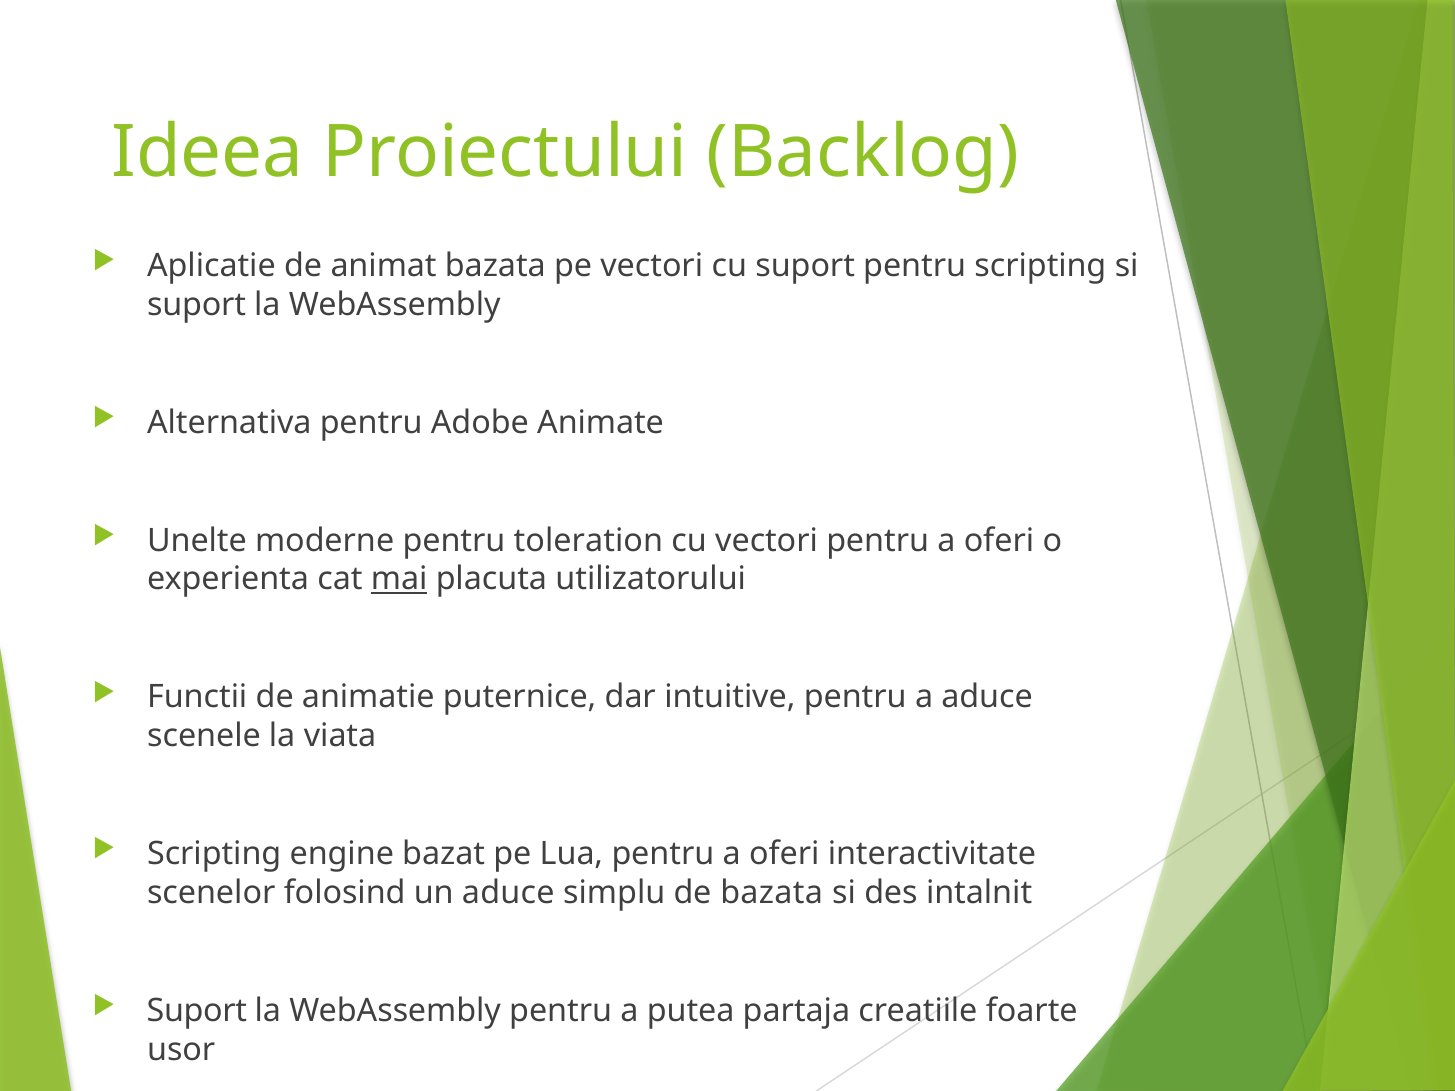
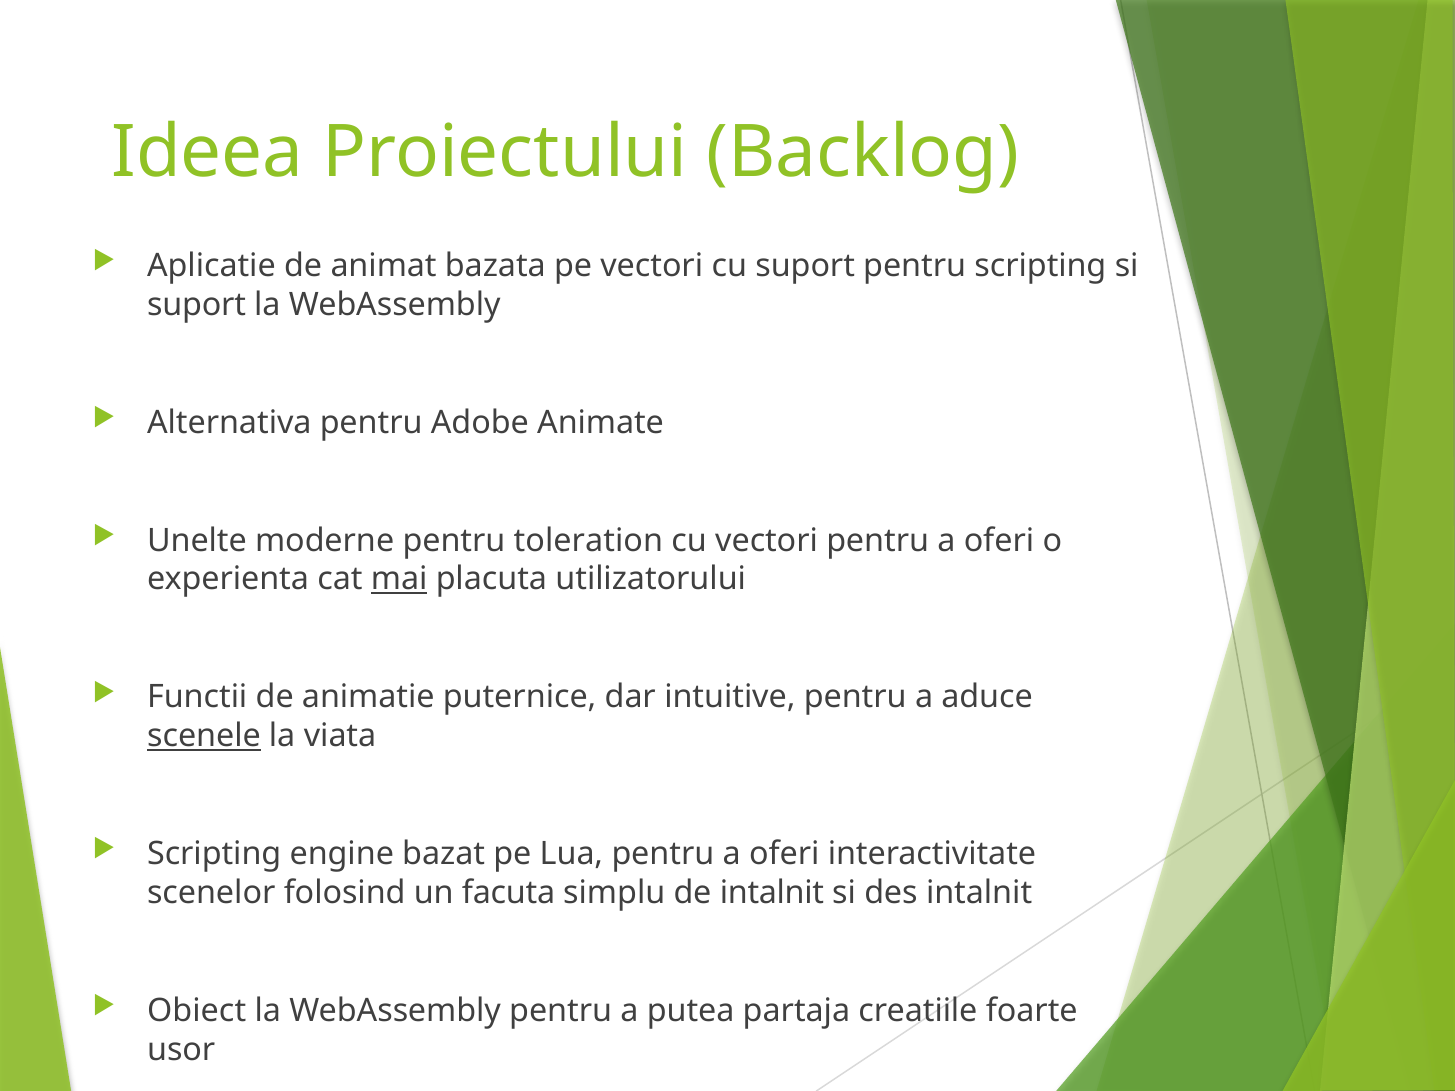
scenele underline: none -> present (204, 736)
un aduce: aduce -> facuta (509, 893)
de bazata: bazata -> intalnit (772, 893)
Suport: Suport -> Obiect (197, 1011)
